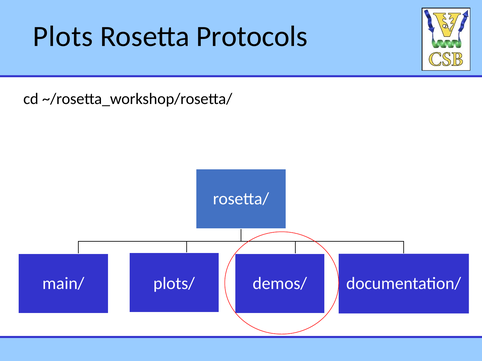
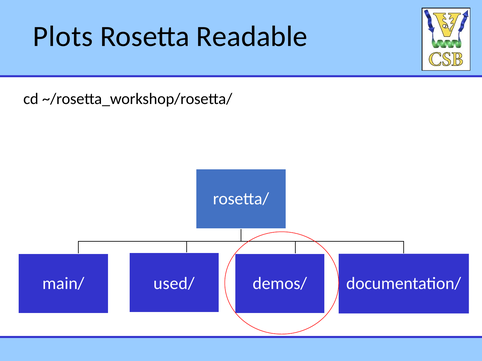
Protocols: Protocols -> Readable (252, 37)
plots/: plots/ -> used/ (174, 284)
